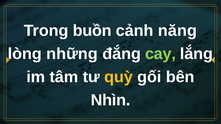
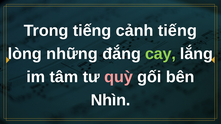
Trong buồn: buồn -> tiếng (92, 31)
cảnh năng: năng -> tiếng (177, 31)
quỳ colour: yellow -> pink (118, 77)
